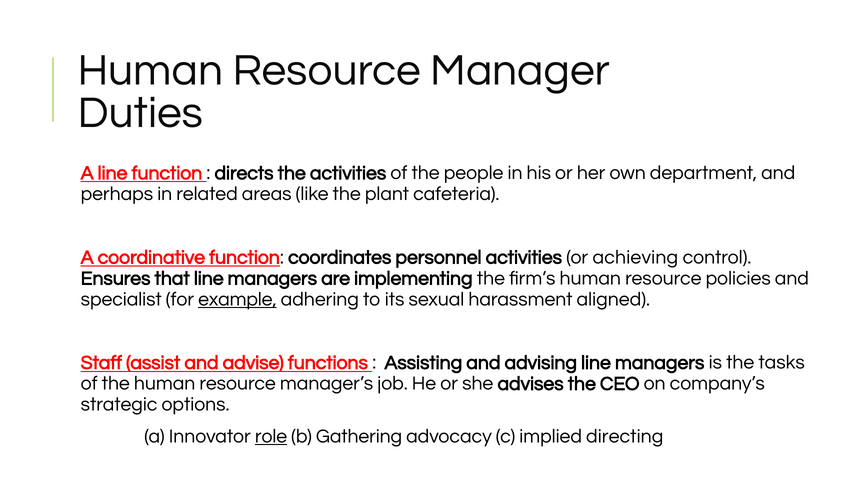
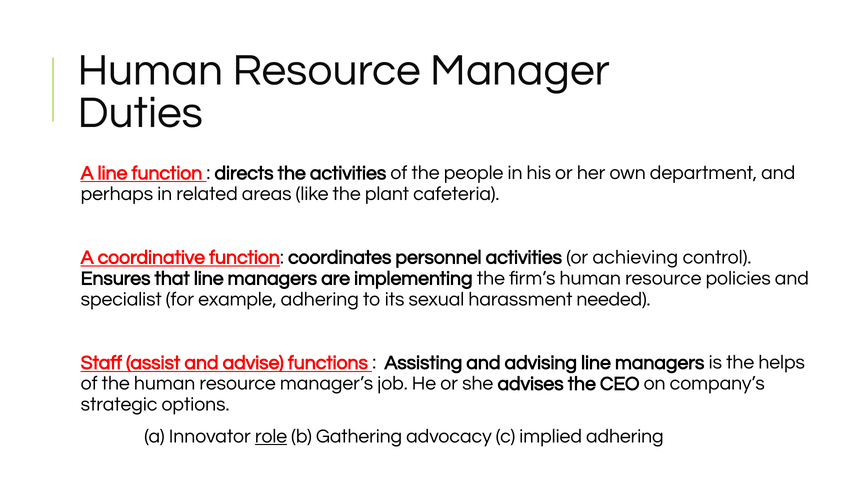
example underline: present -> none (237, 299)
aligned: aligned -> needed (613, 299)
tasks: tasks -> helps (782, 362)
implied directing: directing -> adhering (625, 436)
